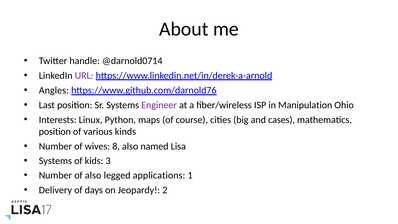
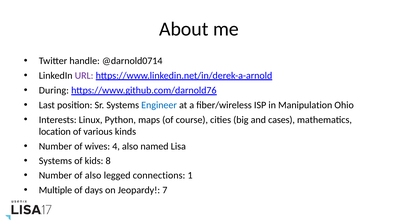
Angles: Angles -> During (54, 90)
Engineer colour: purple -> blue (159, 105)
position: position -> location (55, 132)
8: 8 -> 4 (116, 146)
3: 3 -> 8 (108, 161)
applications: applications -> connections (159, 175)
Delivery: Delivery -> Multiple (55, 190)
2: 2 -> 7 (165, 190)
